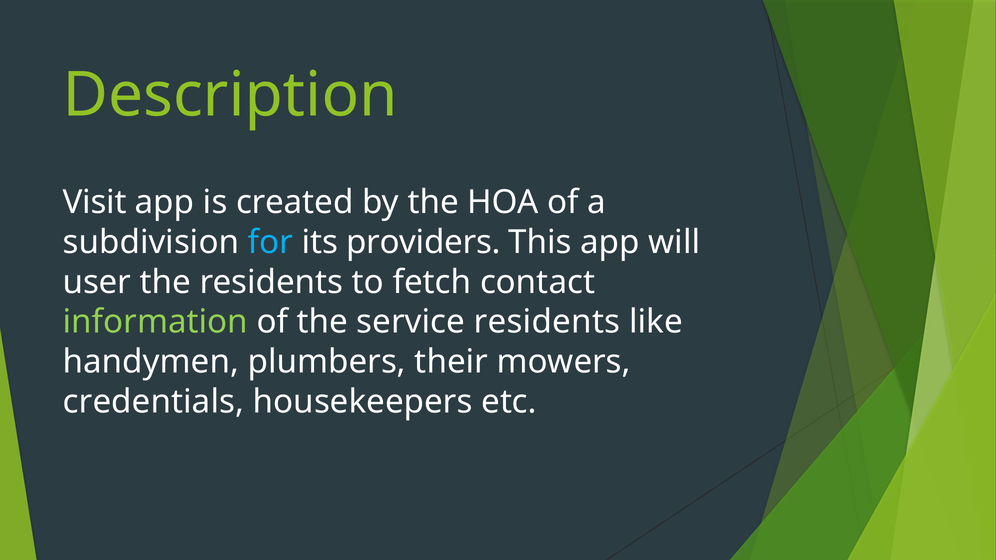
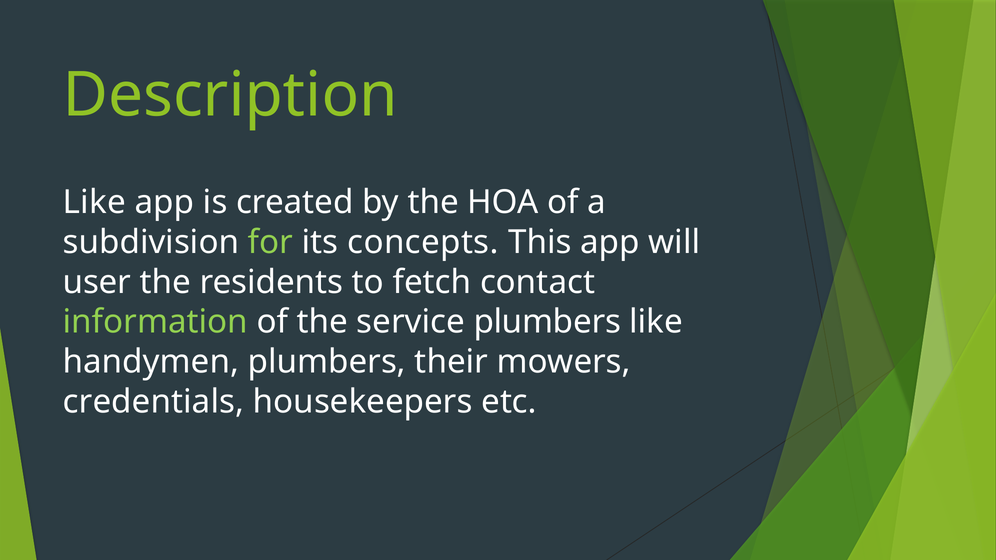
Visit: Visit -> Like (94, 202)
for colour: light blue -> light green (270, 242)
providers: providers -> concepts (423, 242)
service residents: residents -> plumbers (547, 322)
